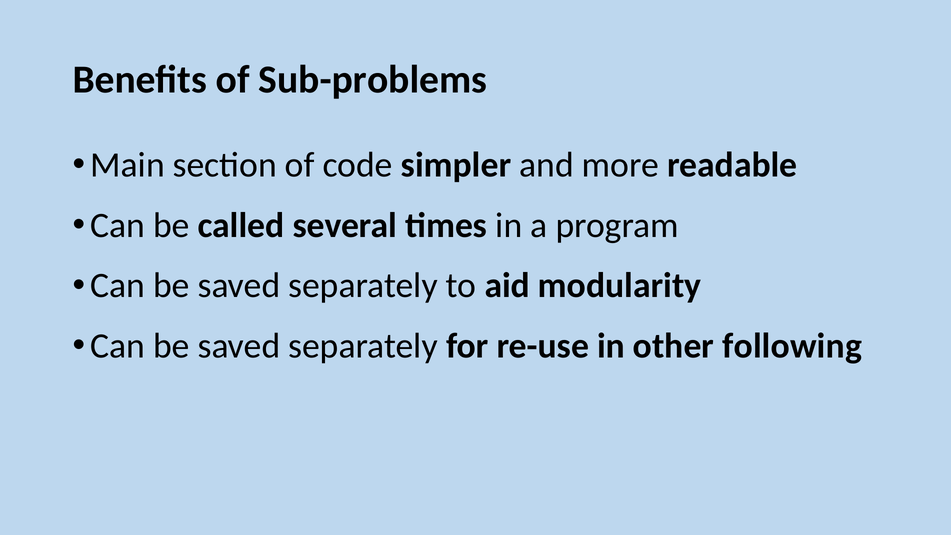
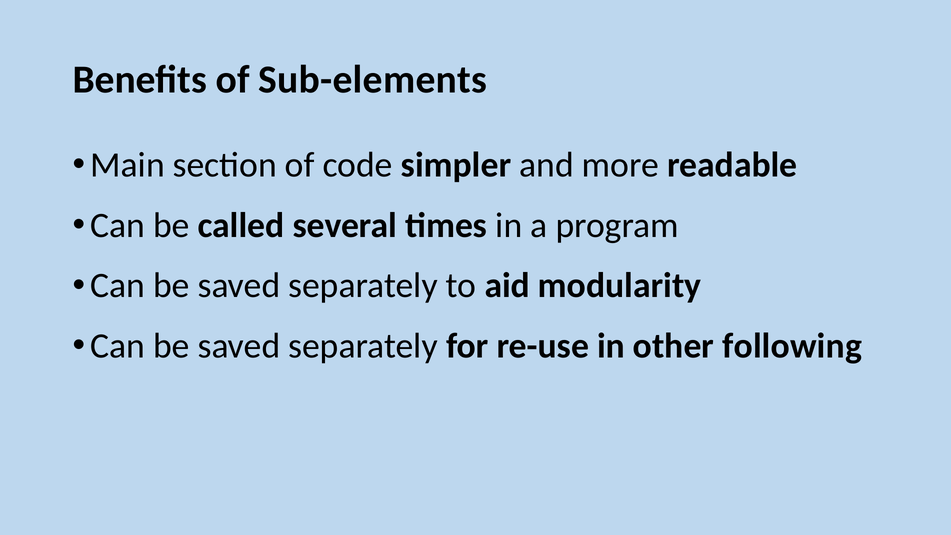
Sub-problems: Sub-problems -> Sub-elements (373, 80)
